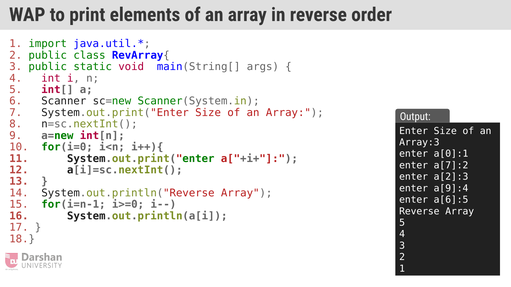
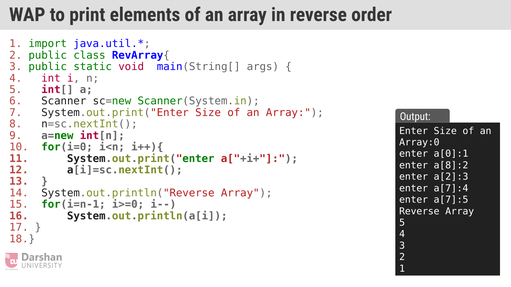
Array:3: Array:3 -> Array:0 (419, 143)
a[7]:2: a[7]:2 -> a[8]:2 (451, 166)
a[9]:4: a[9]:4 -> a[7]:4 (451, 189)
a[6]:5: a[6]:5 -> a[7]:5 (451, 200)
